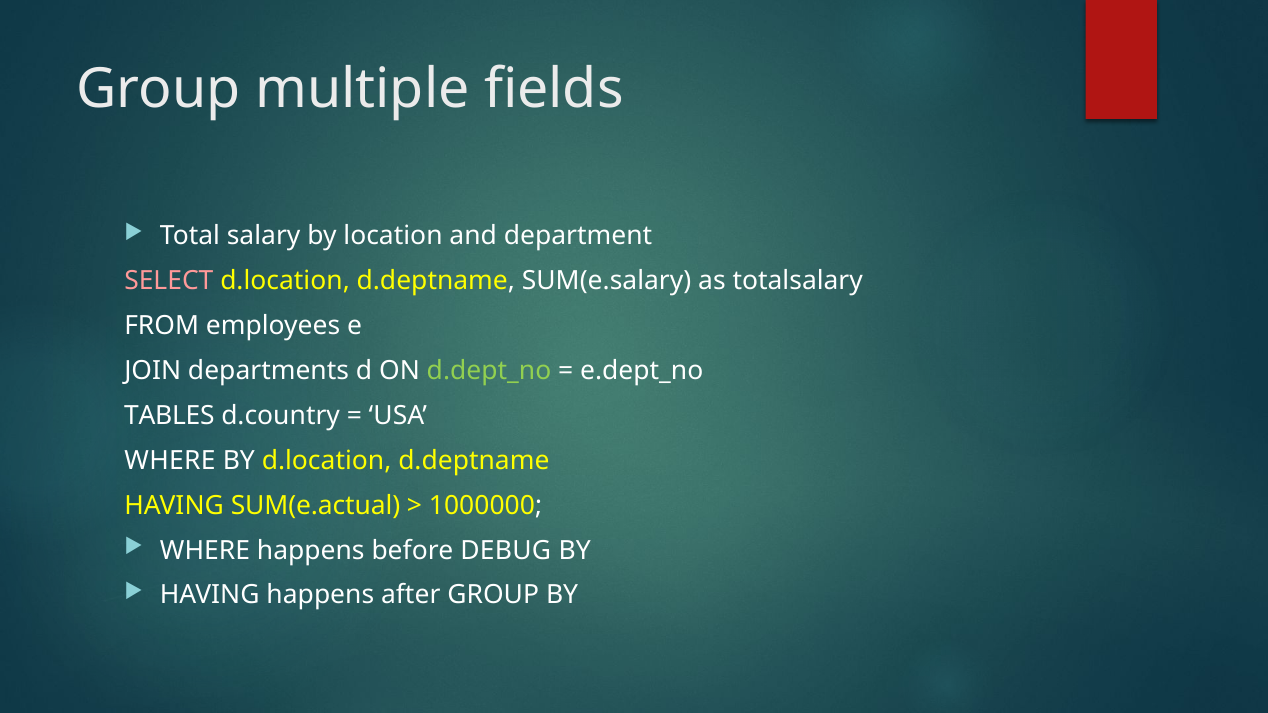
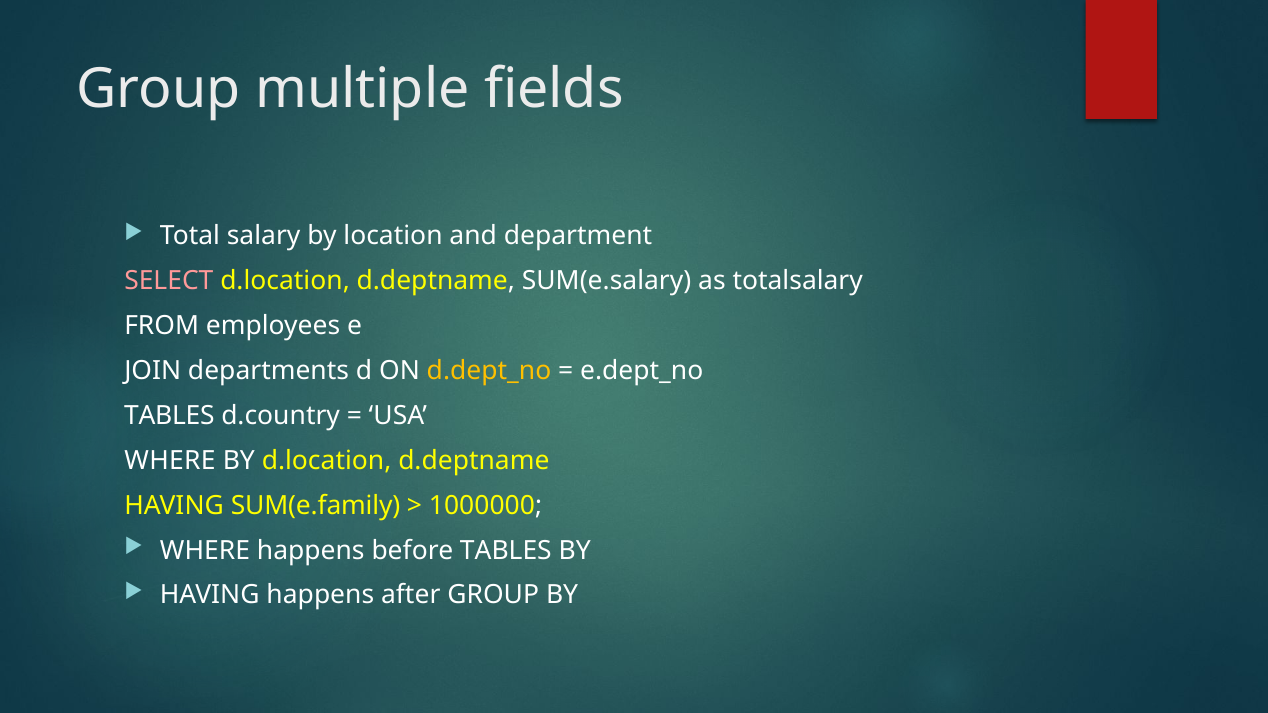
d.dept_no colour: light green -> yellow (489, 371)
SUM(e.actual: SUM(e.actual -> SUM(e.family (316, 506)
before DEBUG: DEBUG -> TABLES (506, 550)
